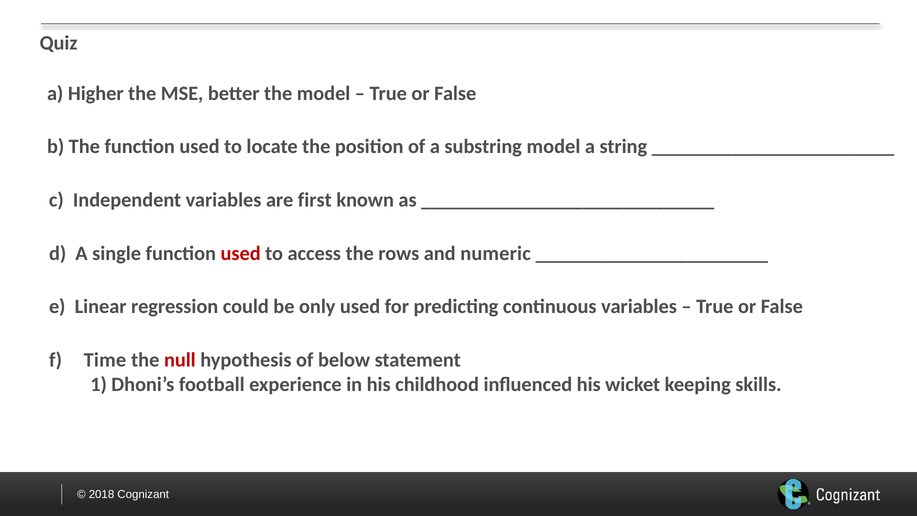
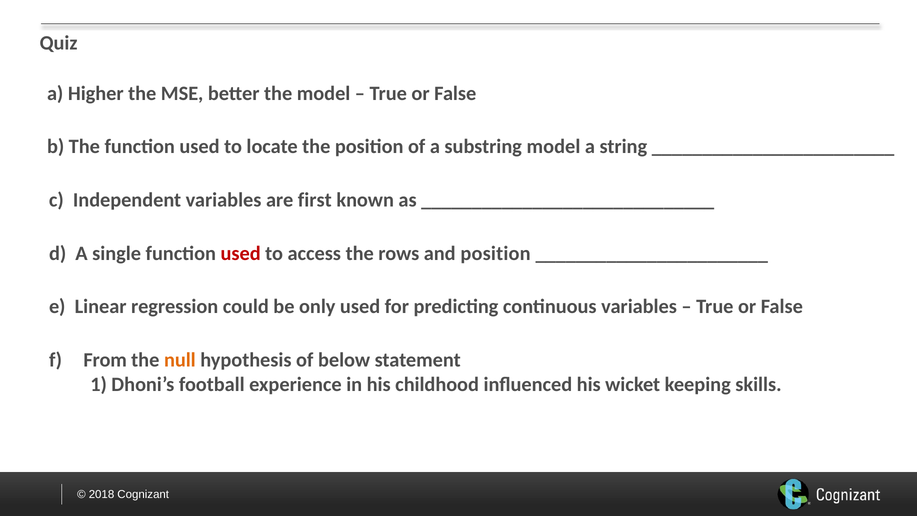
and numeric: numeric -> position (496, 253)
Time: Time -> From (105, 360)
null colour: red -> orange (180, 360)
